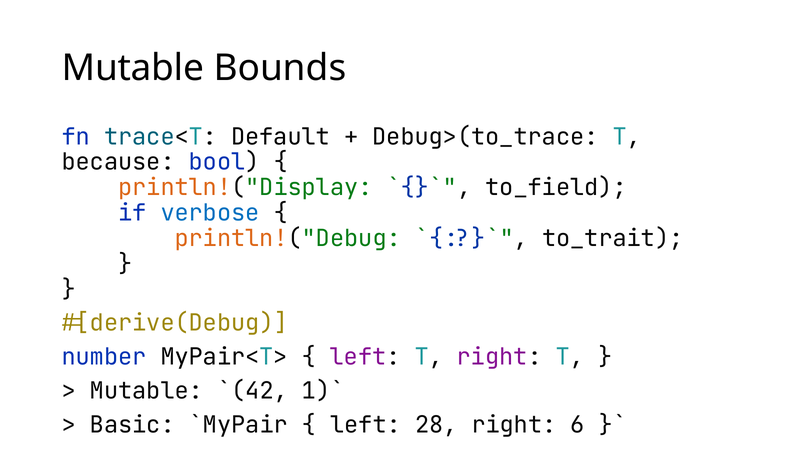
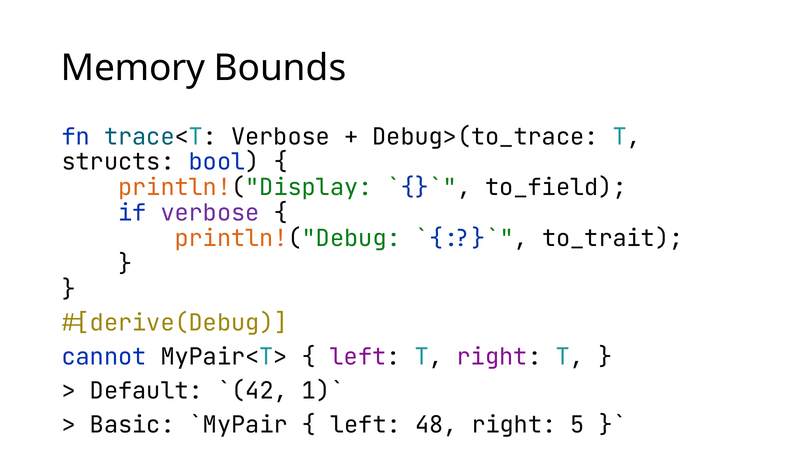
Mutable: Mutable -> Memory (133, 68)
trace<T Default: Default -> Verbose (281, 137)
because: because -> structs (118, 162)
verbose colour: blue -> purple (210, 213)
number: number -> cannot (104, 357)
Mutable: Mutable -> Default (146, 391)
28: 28 -> 48 (436, 425)
6: 6 -> 5 (577, 425)
